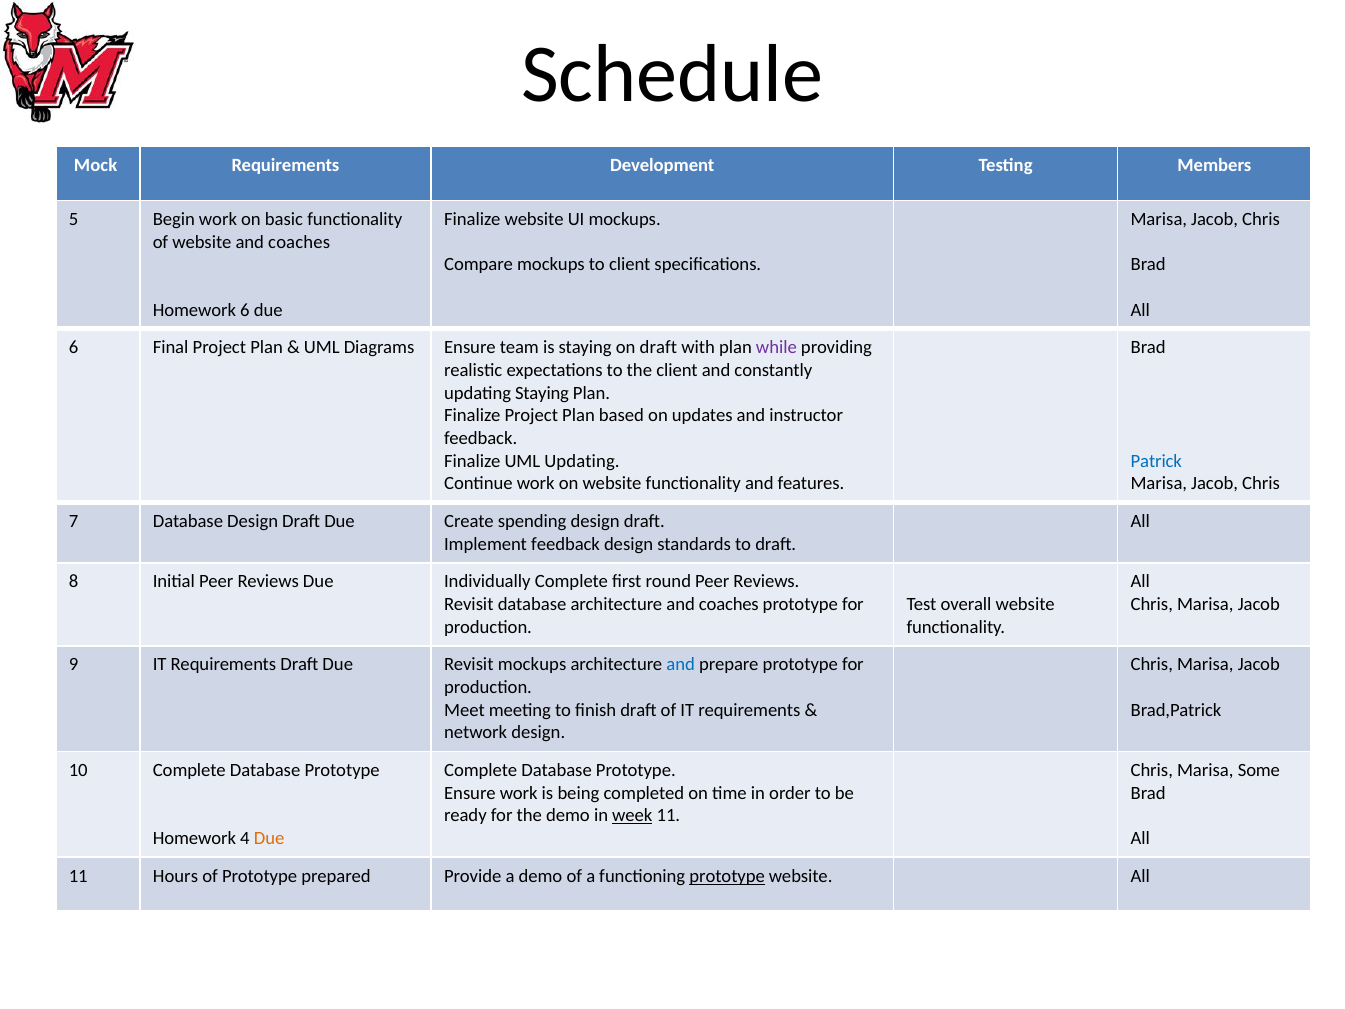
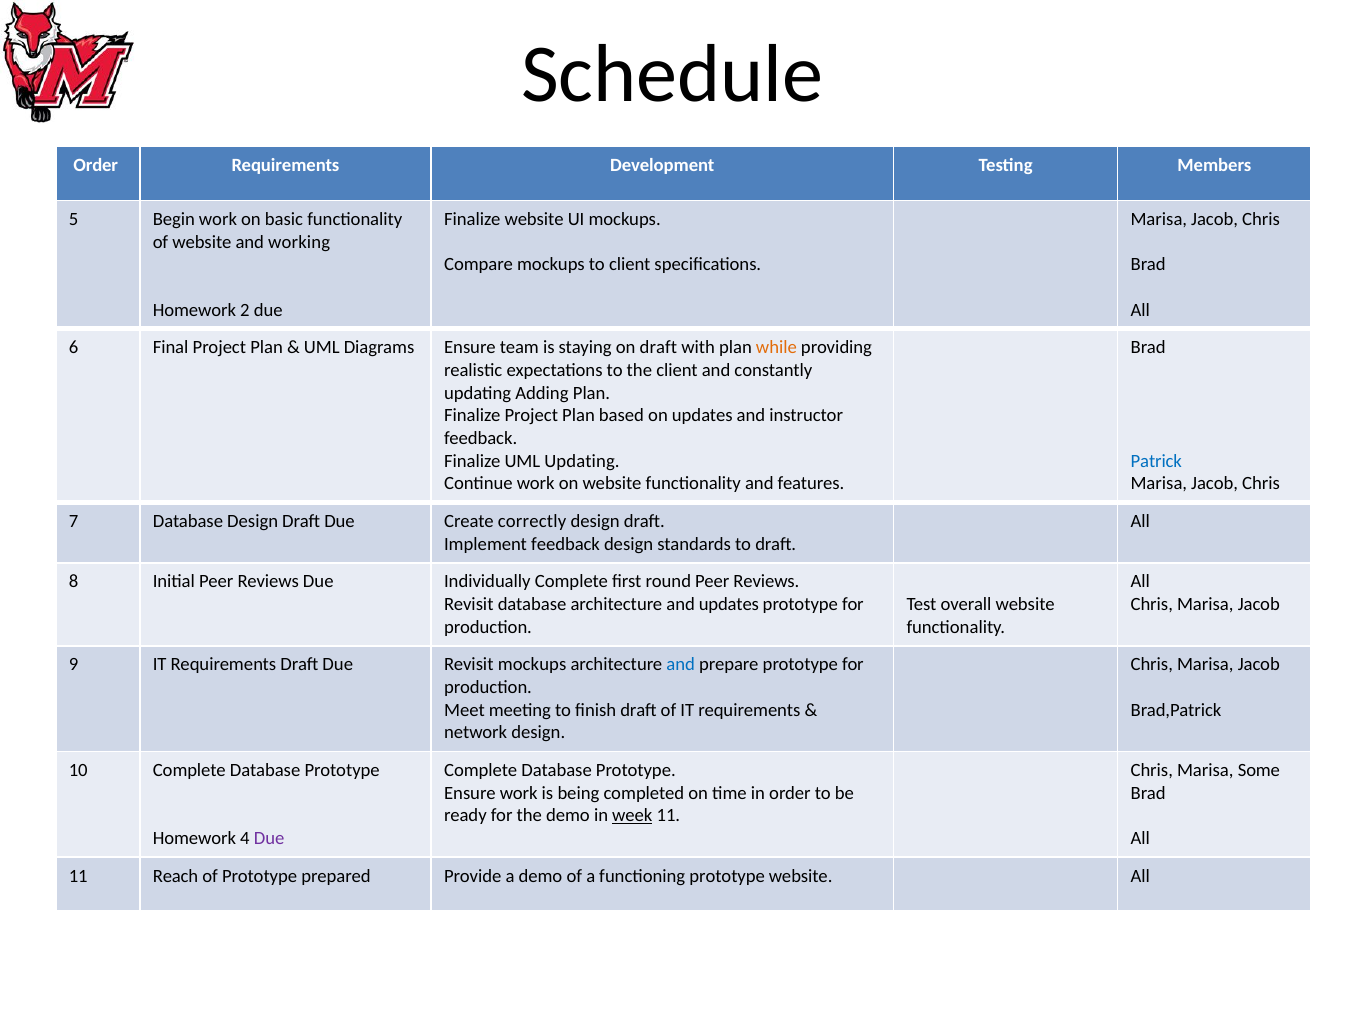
Mock: Mock -> Order (96, 165)
website and coaches: coaches -> working (299, 242)
Homework 6: 6 -> 2 (245, 310)
while colour: purple -> orange (776, 348)
updating Staying: Staying -> Adding (542, 393)
spending: spending -> correctly (532, 521)
architecture and coaches: coaches -> updates (729, 604)
Due colour: orange -> purple (269, 838)
Hours: Hours -> Reach (176, 876)
prototype underline: present -> none (727, 876)
